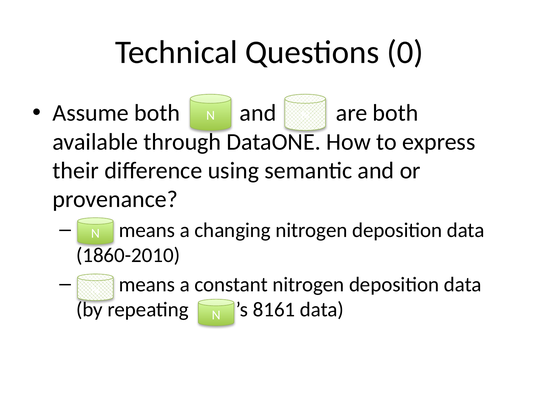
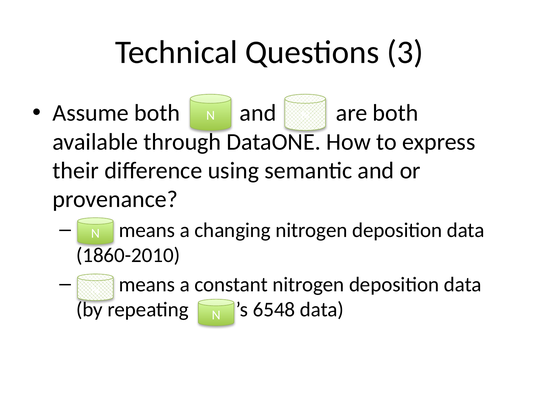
0: 0 -> 3 (405, 52)
8161: 8161 -> 6548 (274, 310)
